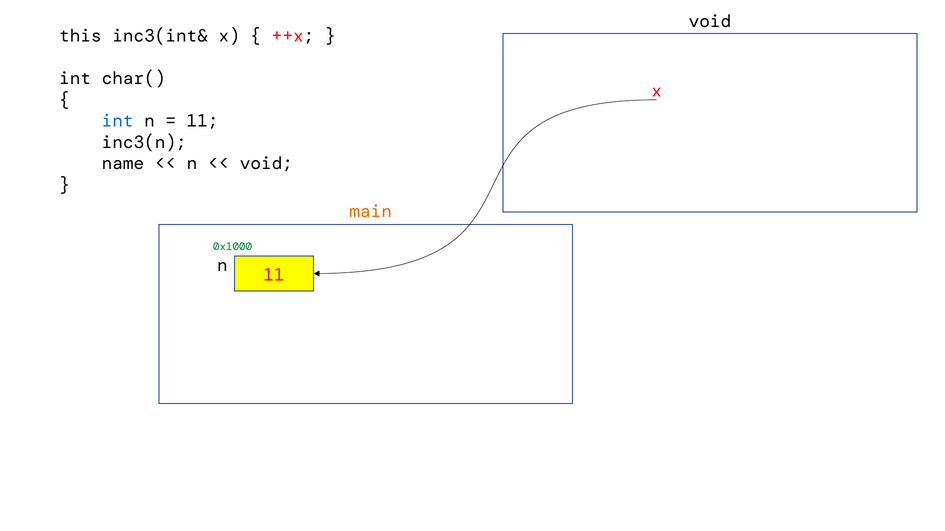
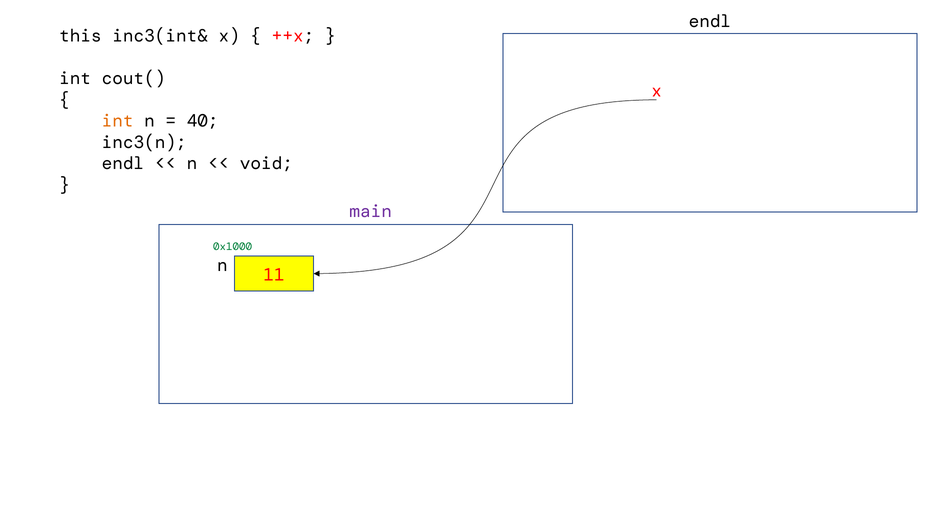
void: void -> endl (710, 22)
char(: char( -> cout( (134, 79)
int colour: blue -> orange (118, 121)
11: 11 -> 40 (203, 121)
name: name -> endl (123, 164)
main colour: orange -> purple (371, 212)
